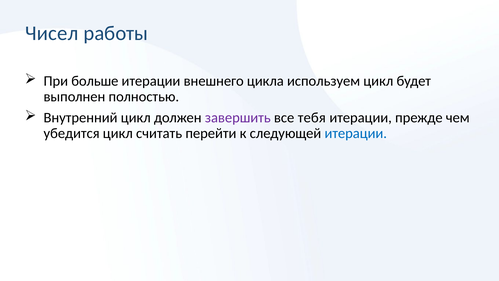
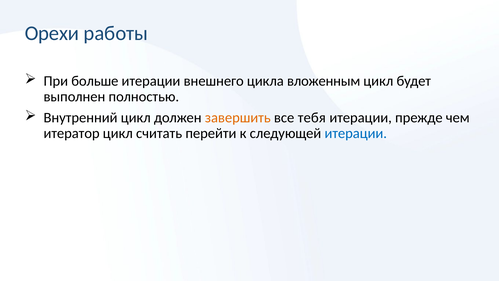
Чисел: Чисел -> Орехи (52, 33)
используем: используем -> вложенным (324, 81)
завершить colour: purple -> orange (238, 118)
убедится: убедится -> итератор (72, 133)
